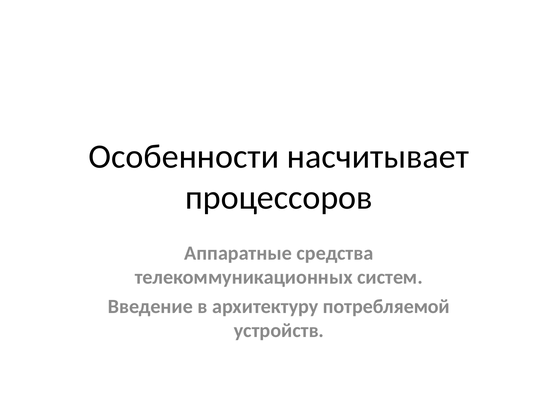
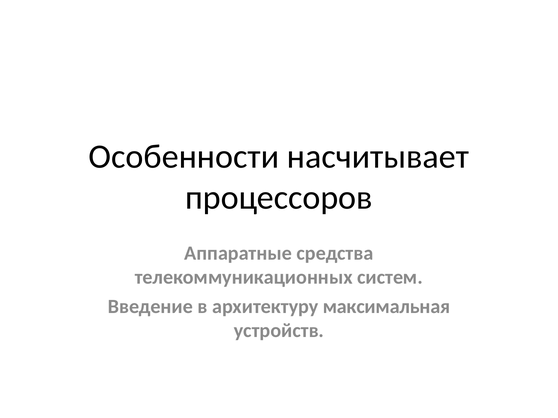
потребляемой: потребляемой -> максимальная (386, 307)
